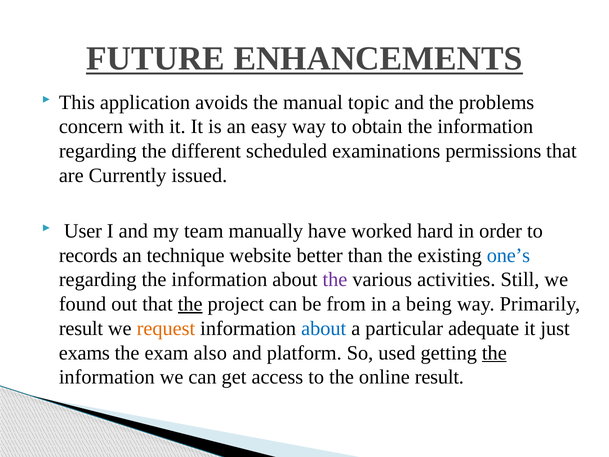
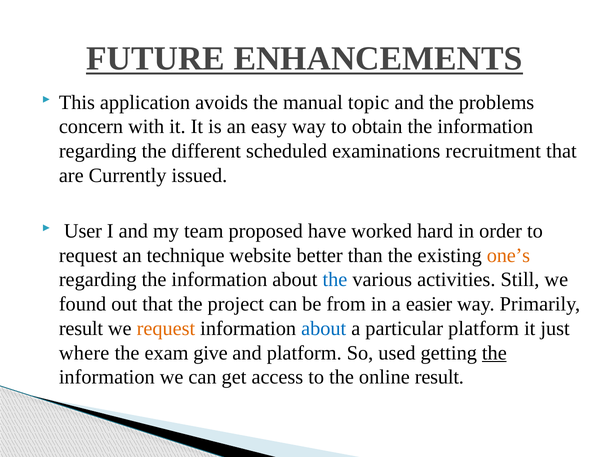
permissions: permissions -> recruitment (493, 151)
manually: manually -> proposed (266, 231)
records: records -> request (88, 255)
one’s colour: blue -> orange (508, 255)
the colour: purple -> blue (335, 280)
the underline: present -> none (190, 304)
being: being -> easier (429, 304)
particular adequate: adequate -> platform (484, 328)
exams: exams -> where (84, 353)
also: also -> give (211, 353)
